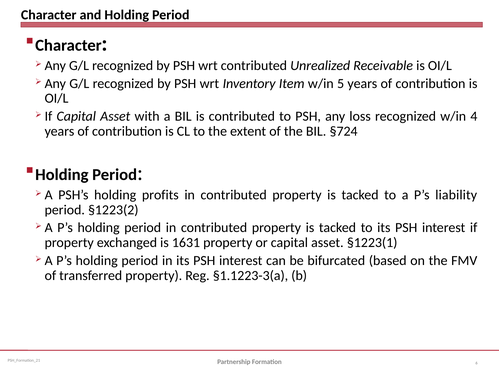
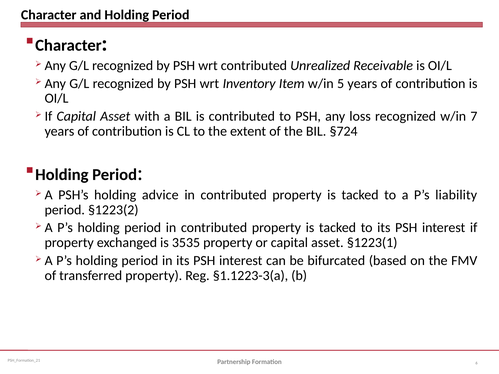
4: 4 -> 7 (474, 116)
profits: profits -> advice (160, 195)
1631: 1631 -> 3535 (186, 243)
